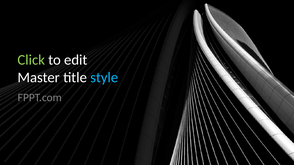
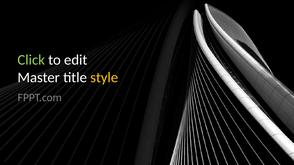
style colour: light blue -> yellow (104, 78)
